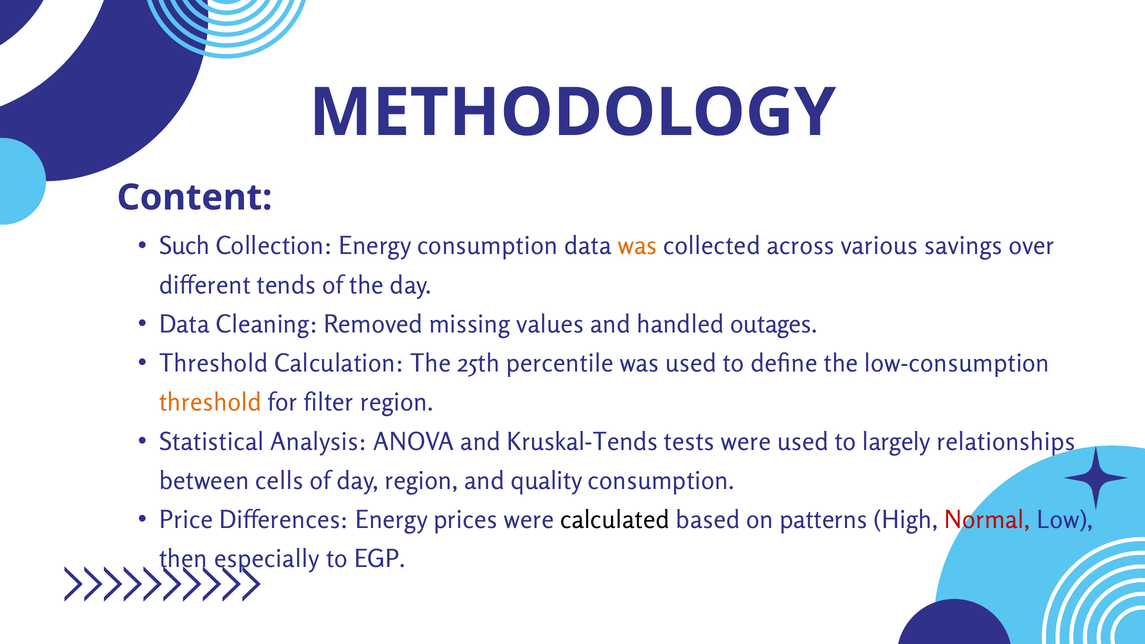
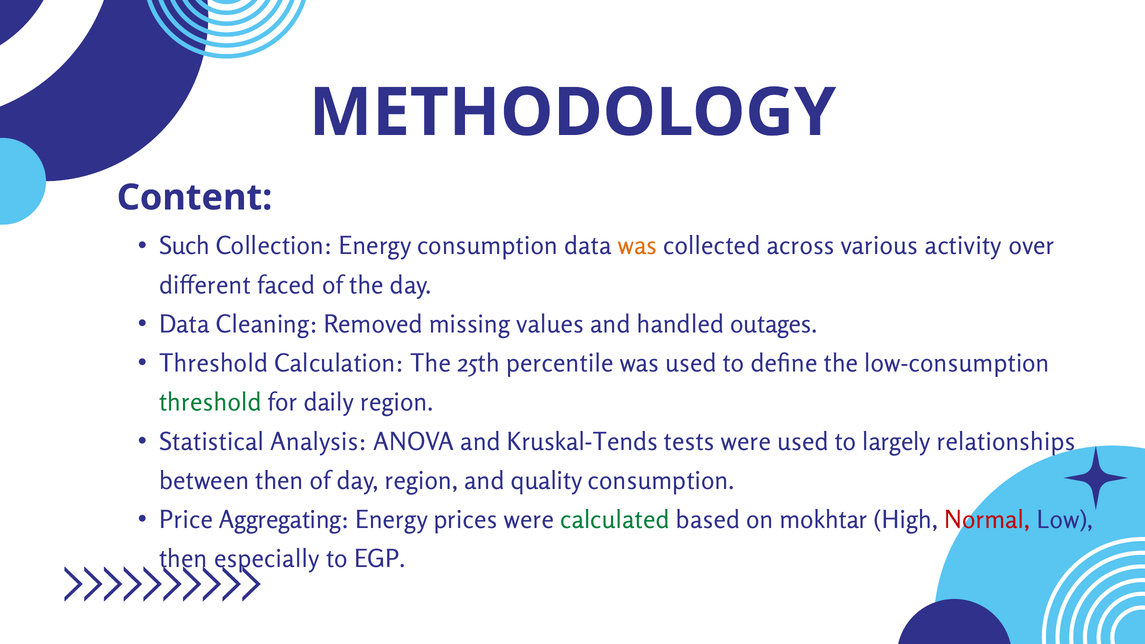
savings: savings -> activity (963, 246)
tends: tends -> faced (286, 285)
threshold colour: orange -> green (210, 403)
filter: filter -> daily (329, 403)
between cells: cells -> then (279, 481)
Differences: Differences -> Aggregating (284, 520)
calculated colour: black -> green (615, 520)
patterns: patterns -> mokhtar (824, 520)
